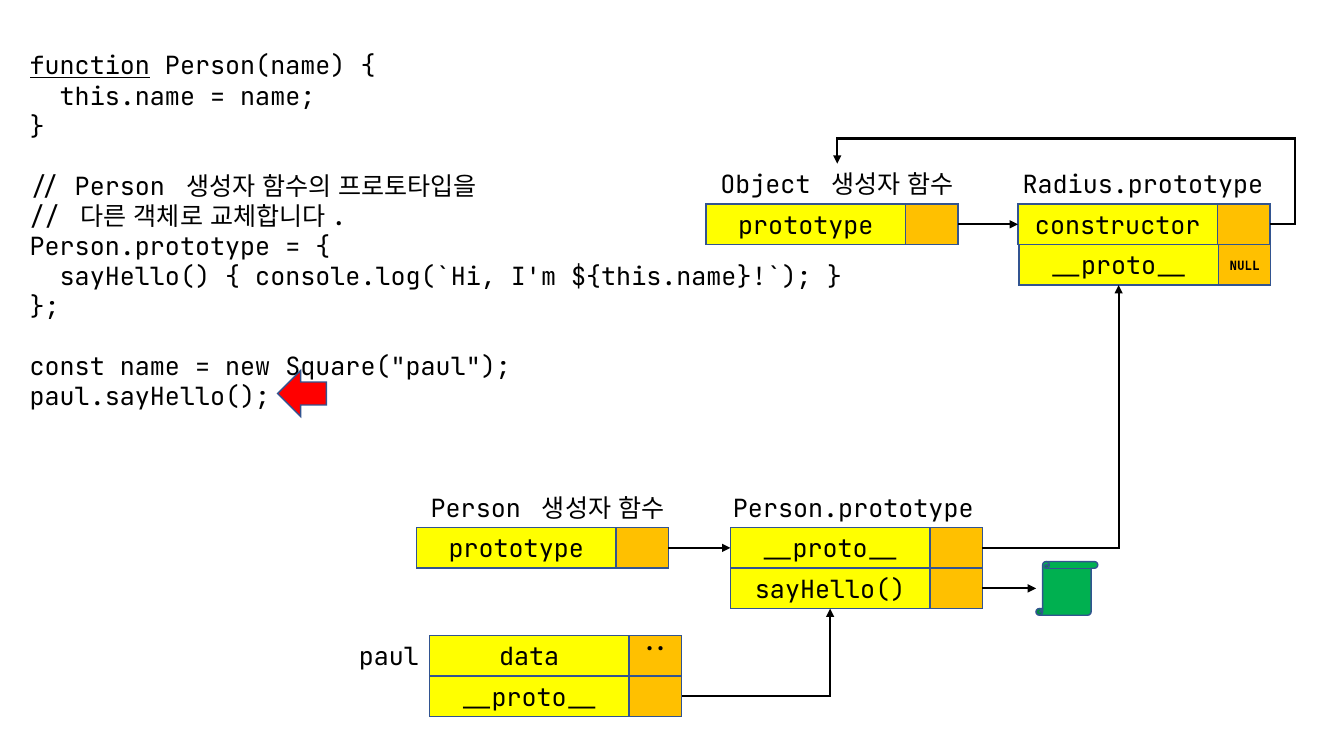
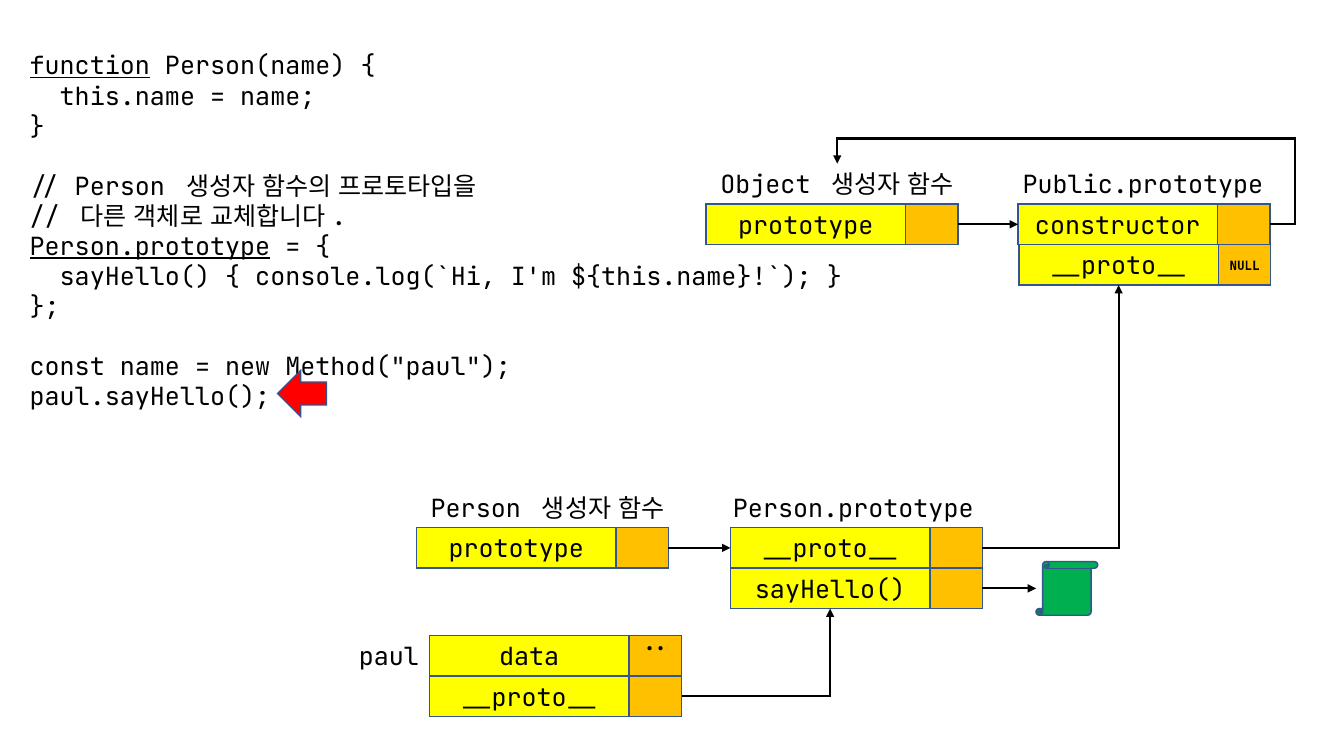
Radius.prototype: Radius.prototype -> Public.prototype (1143, 185)
Person.prototype underline: none -> present (150, 247)
Square("paul: Square("paul -> Method("paul (398, 368)
